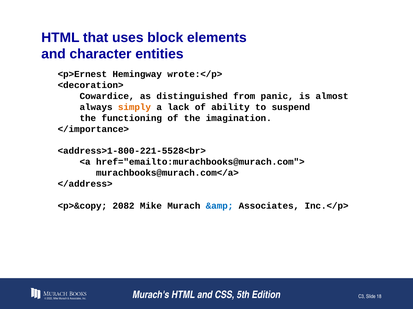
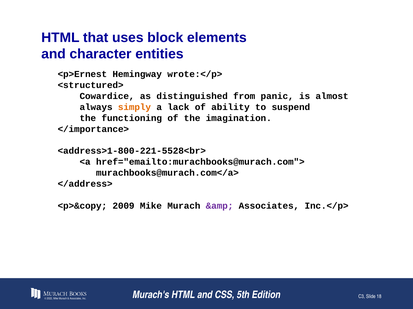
<decoration>: <decoration> -> <structured> (91, 85)
2082: 2082 -> 2009 (124, 206)
&amp colour: blue -> purple (220, 206)
